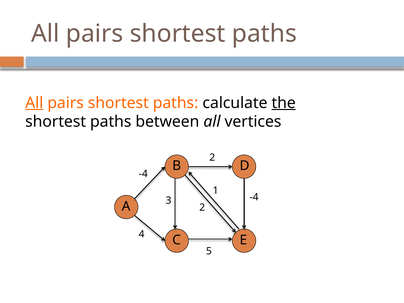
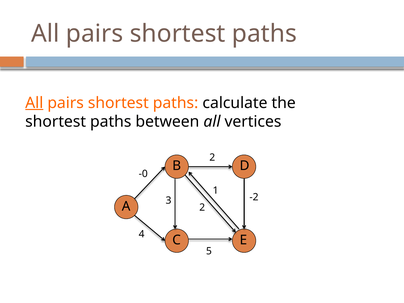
the underline: present -> none (284, 103)
-4: -4 -> -0 (143, 174)
-4: -4 -> -2 (254, 197)
